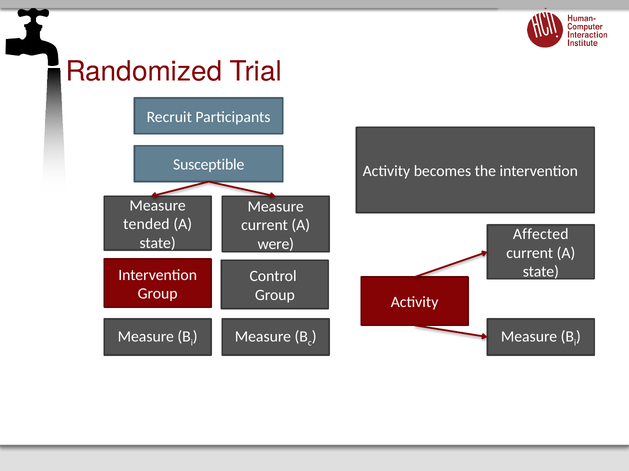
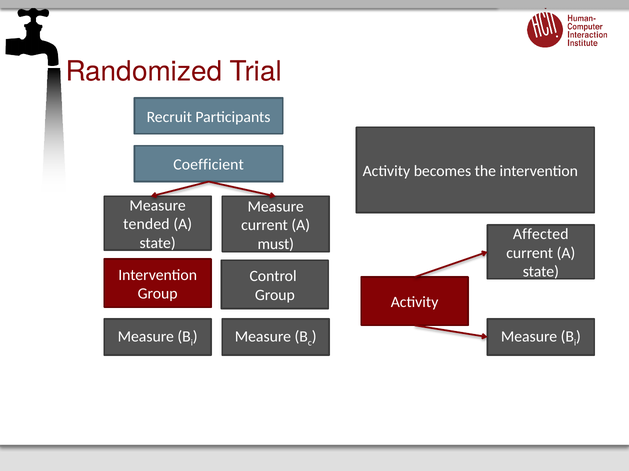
Susceptible: Susceptible -> Coefficient (209, 165)
were: were -> must (276, 244)
